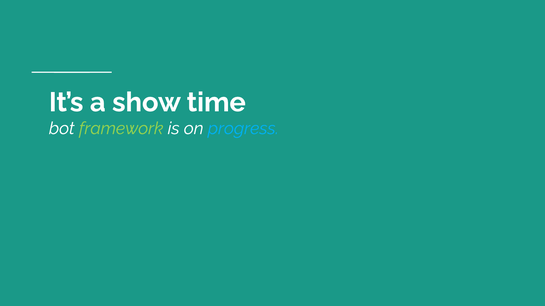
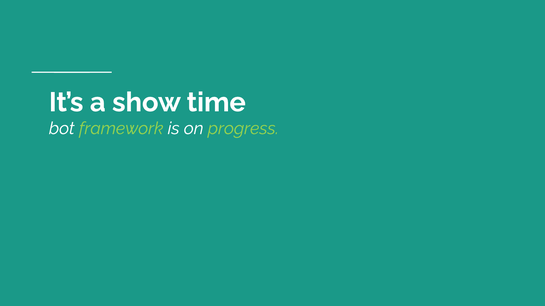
progress colour: light blue -> light green (243, 129)
